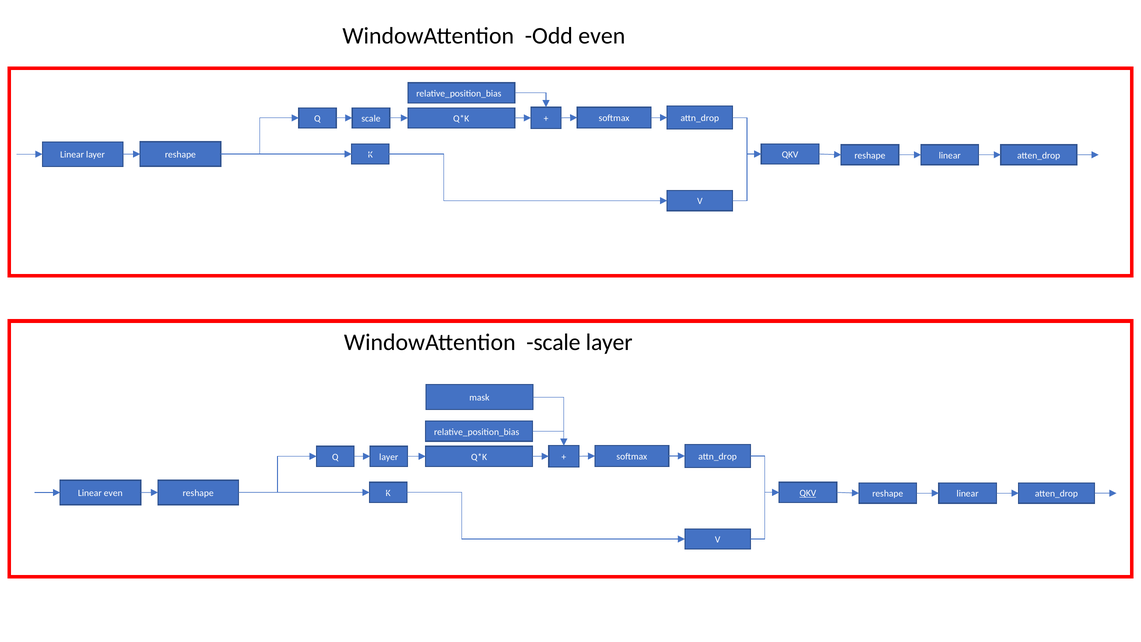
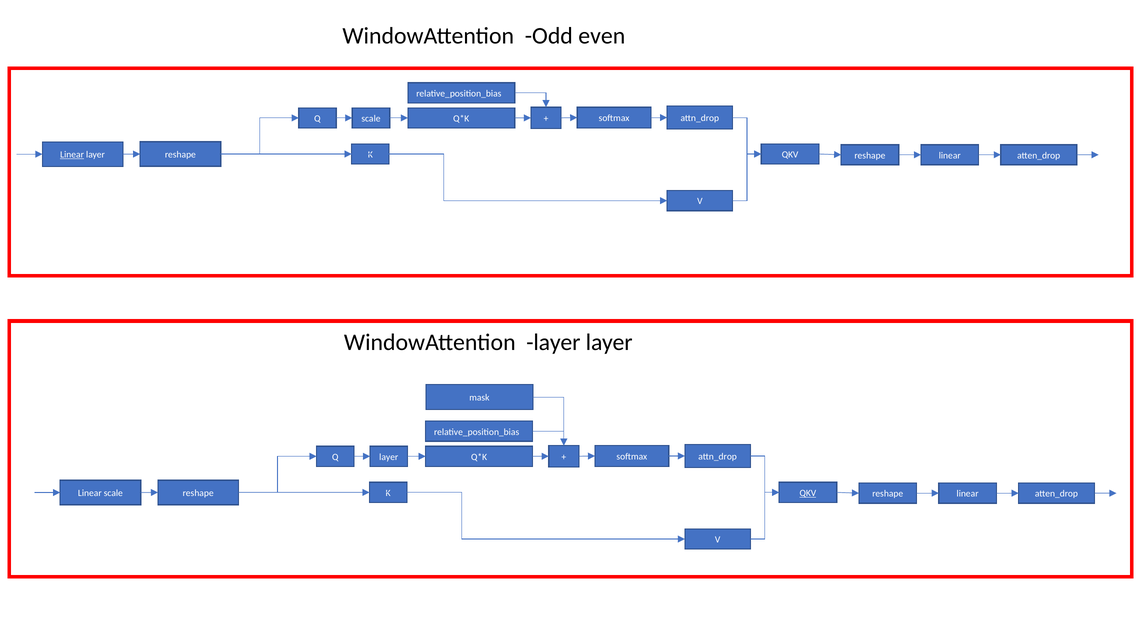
Linear underline: none -> present (72, 155)
WindowAttention scale: scale -> layer (553, 342)
Linear even: even -> scale (113, 493)
